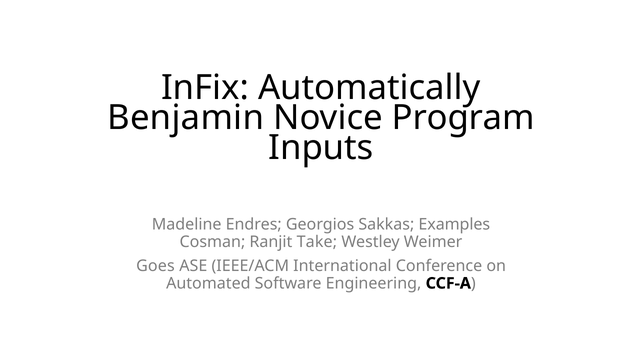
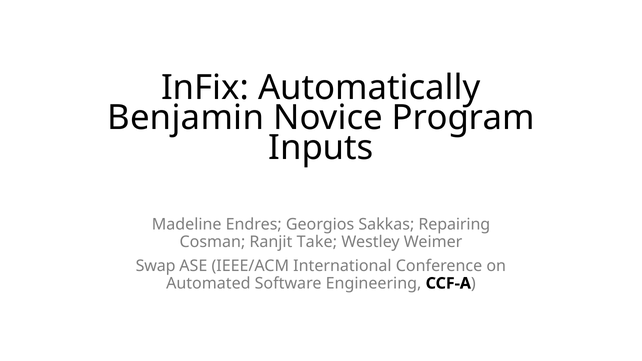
Examples: Examples -> Repairing (454, 225)
Goes: Goes -> Swap (156, 266)
